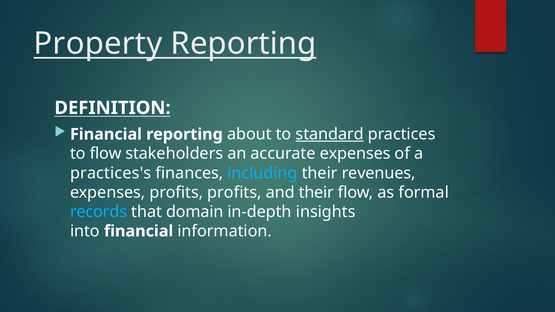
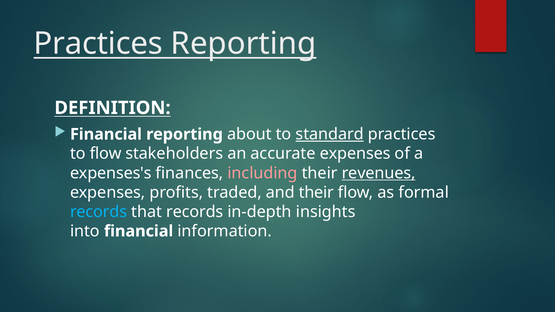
Property: Property -> Practices (98, 44)
practices's: practices's -> expenses's (111, 173)
including colour: light blue -> pink (263, 173)
revenues underline: none -> present (379, 173)
profits profits: profits -> traded (234, 193)
that domain: domain -> records (195, 212)
